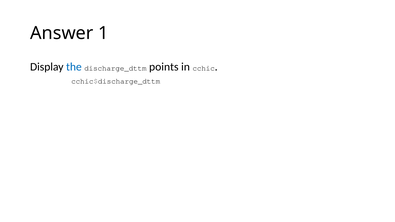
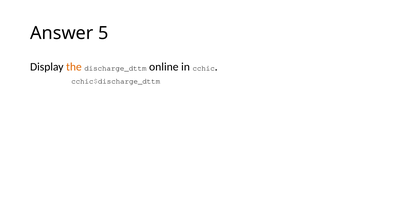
1: 1 -> 5 (103, 33)
the colour: blue -> orange (74, 67)
points: points -> online (164, 67)
